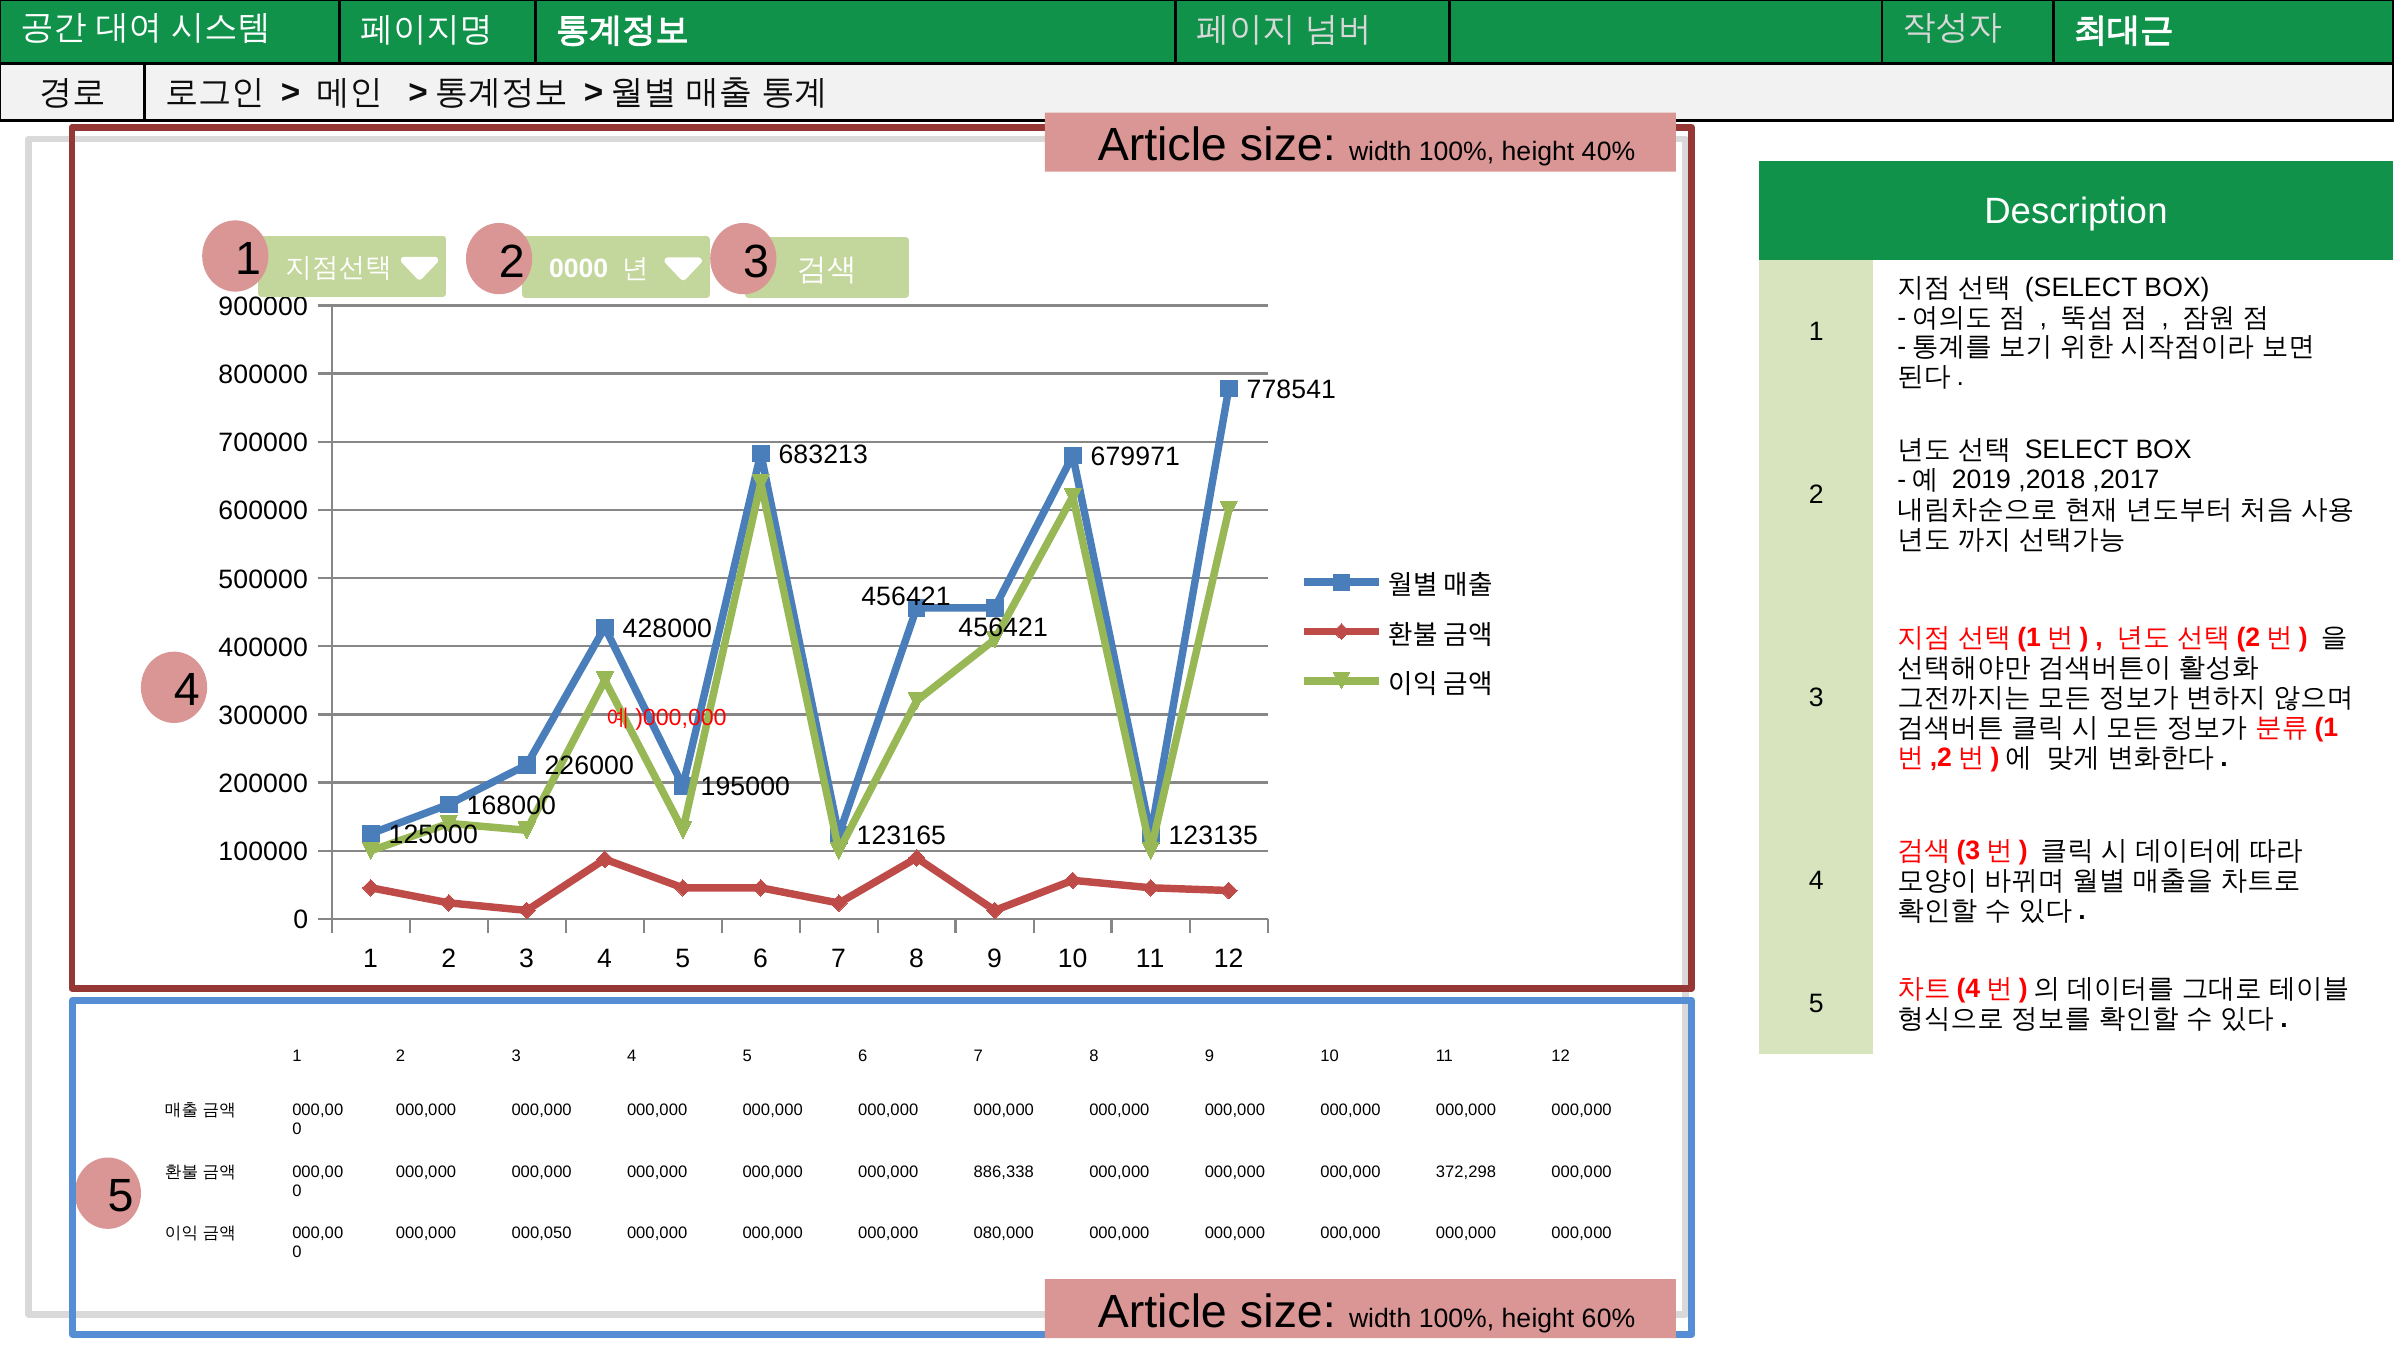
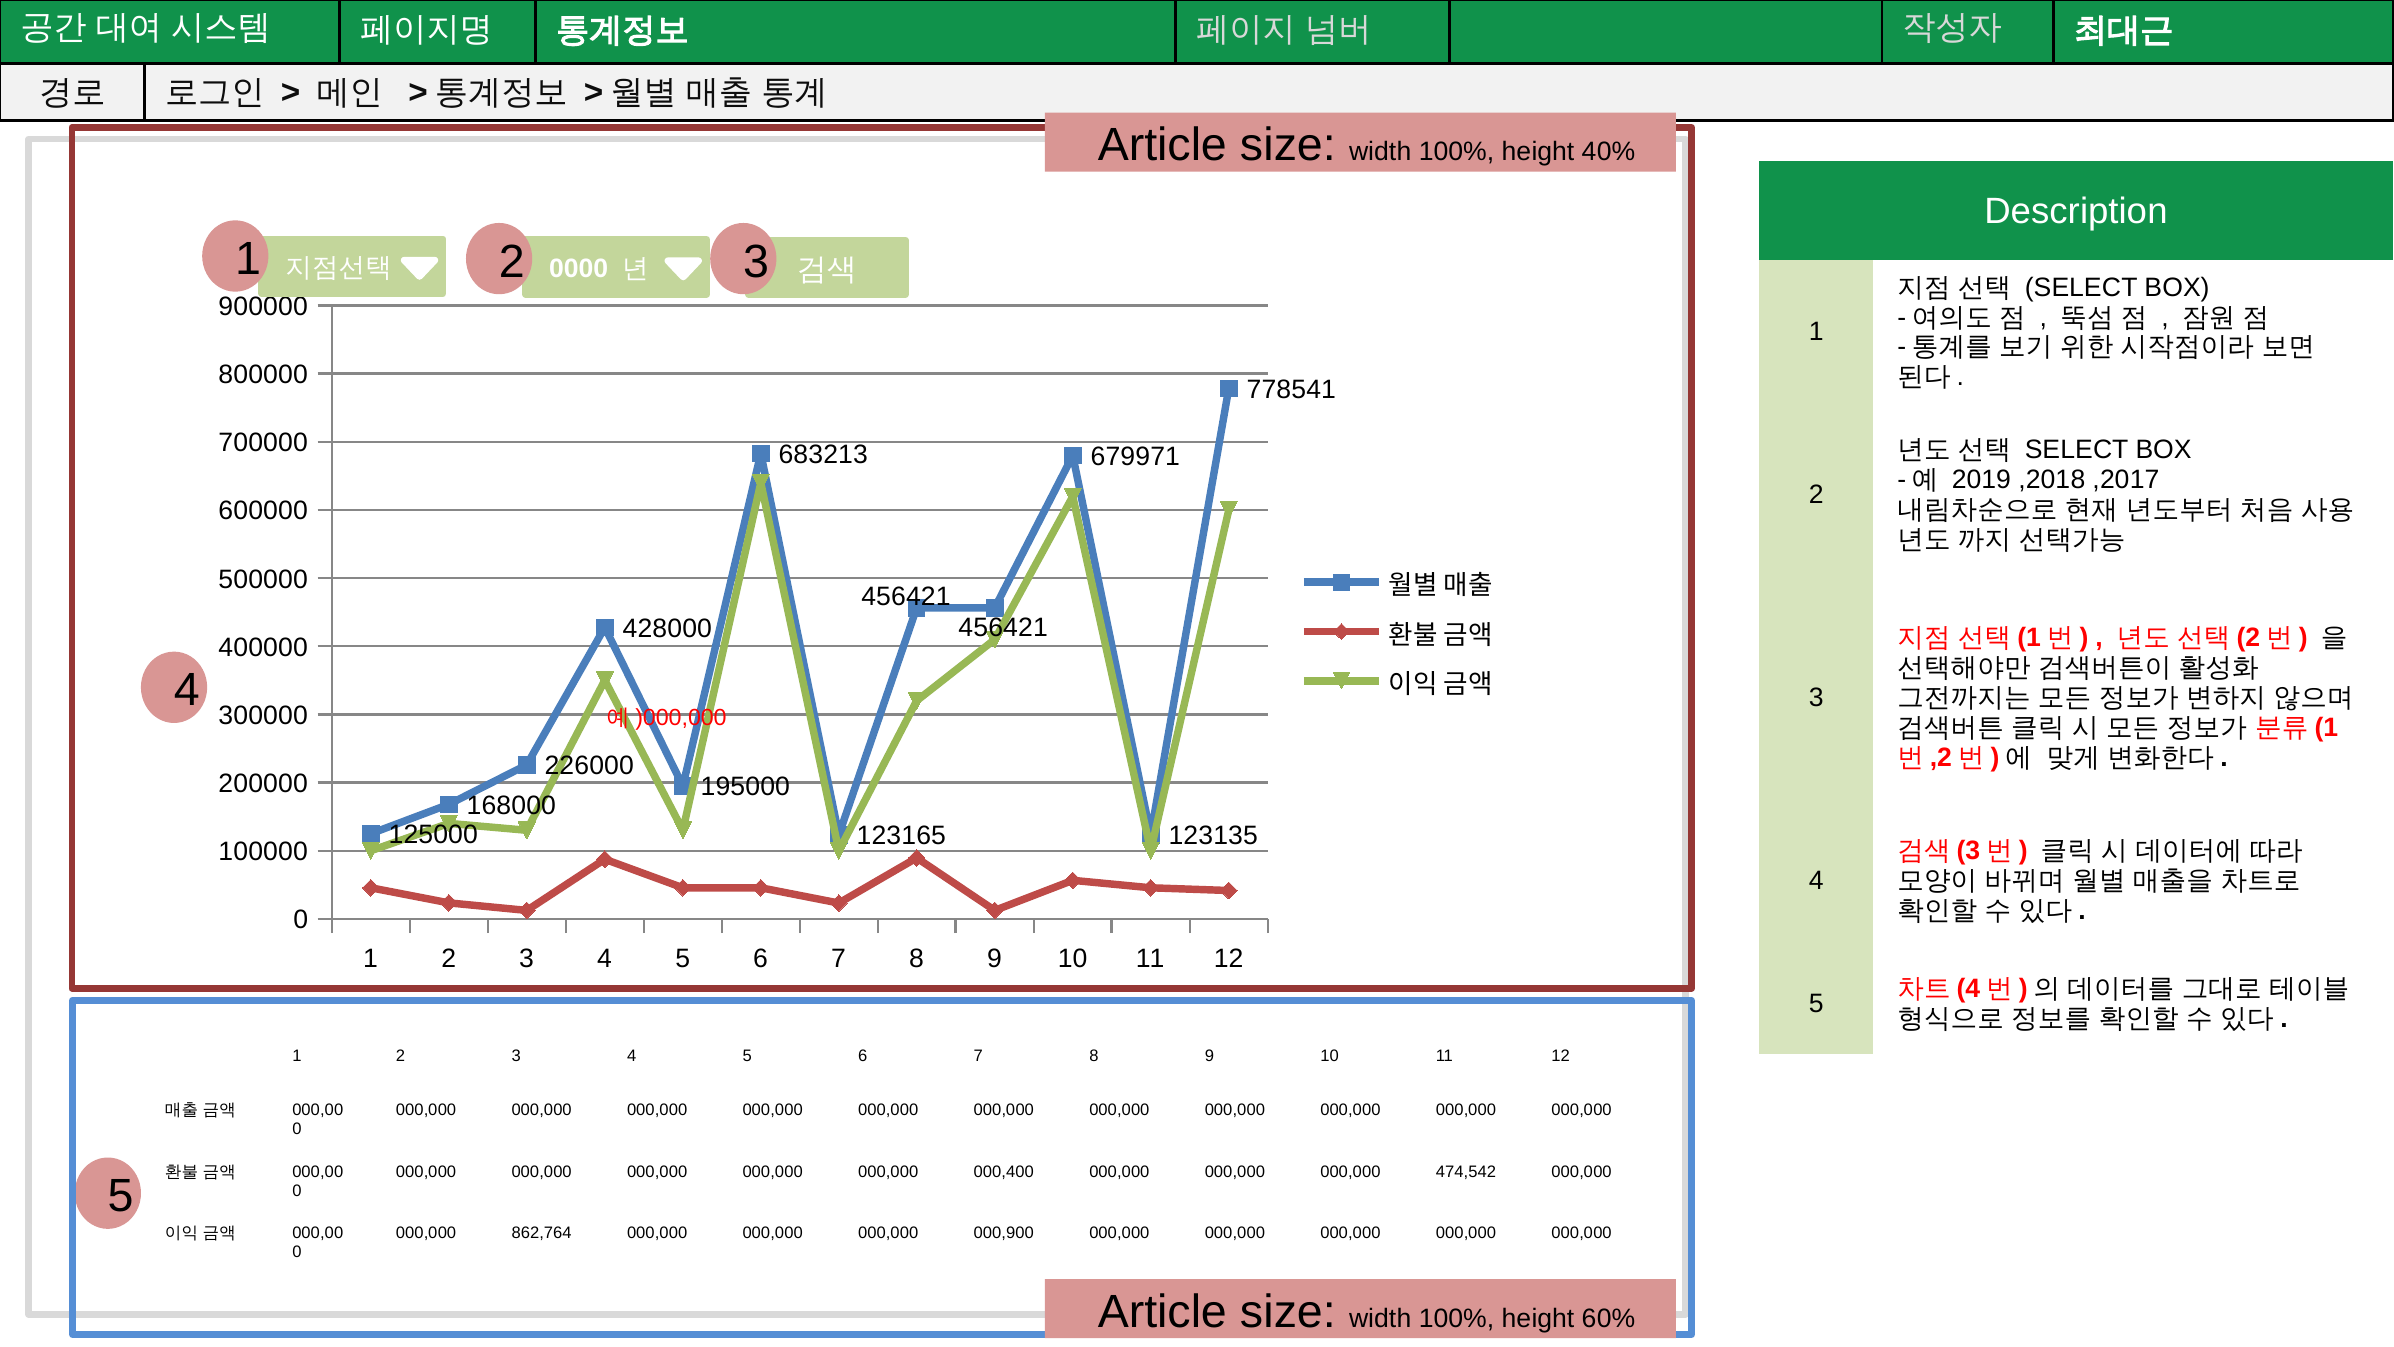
886,338: 886,338 -> 000,400 (1004, 1172)
372,298: 372,298 -> 474,542 (1466, 1172)
000,050: 000,050 -> 862,764 (542, 1233)
080,000: 080,000 -> 000,900 (1004, 1233)
